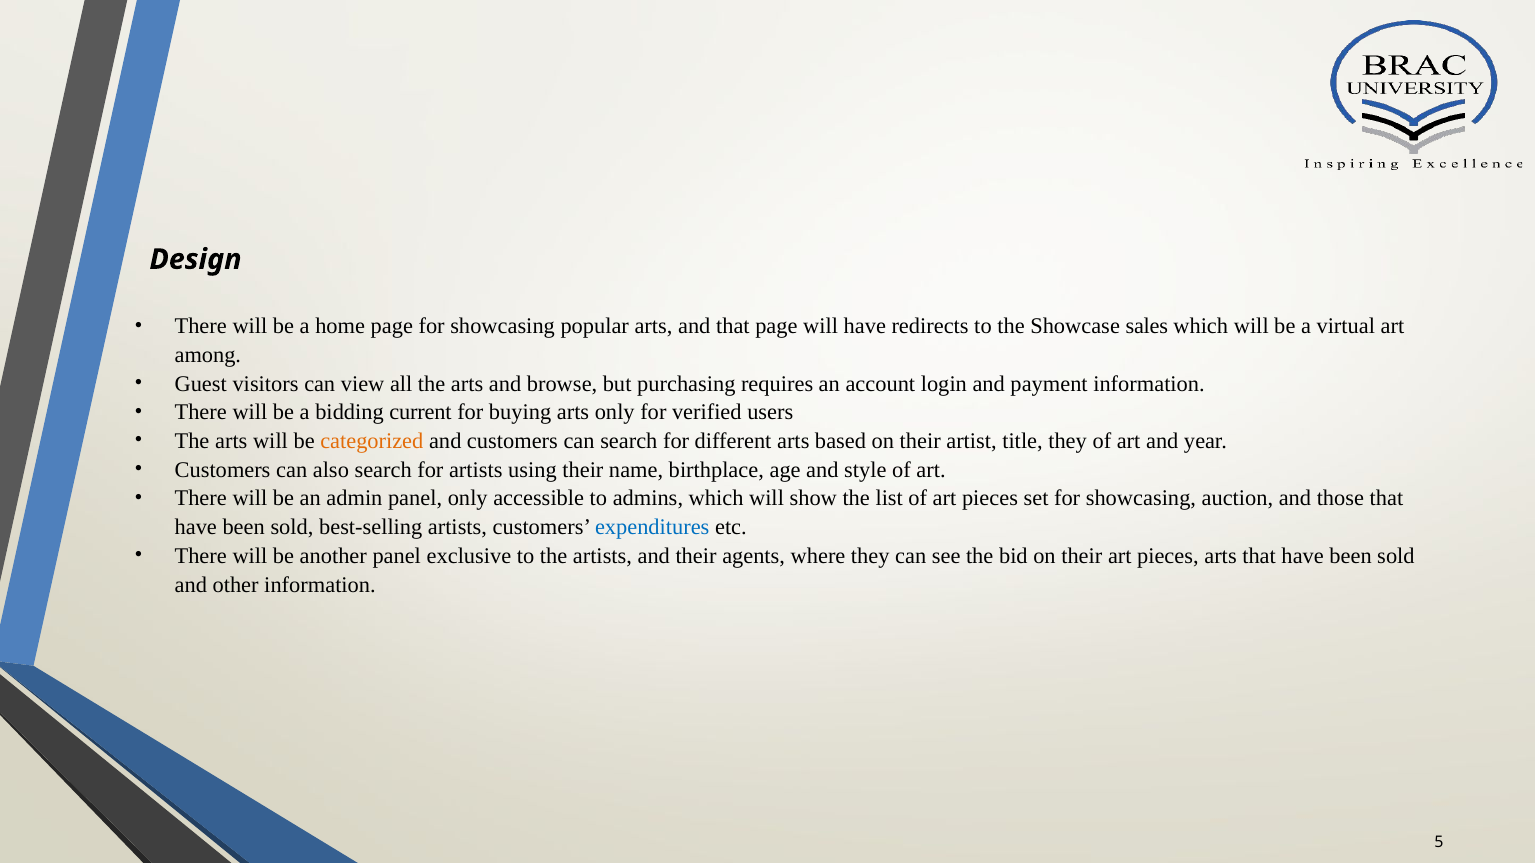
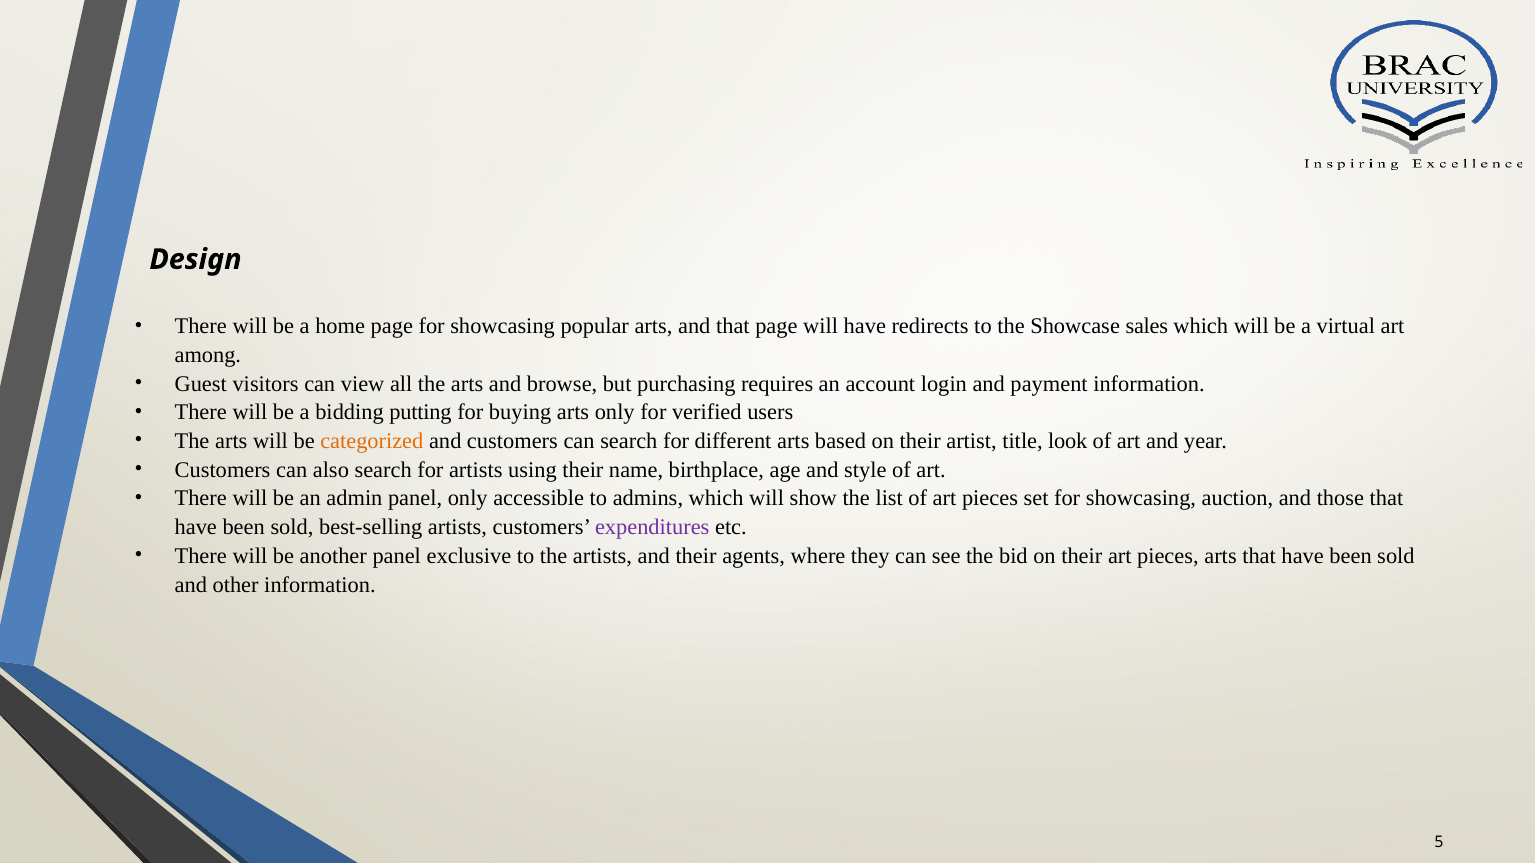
current: current -> putting (420, 413)
title they: they -> look (1068, 441)
expenditures colour: blue -> purple (652, 528)
